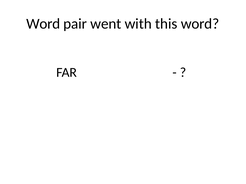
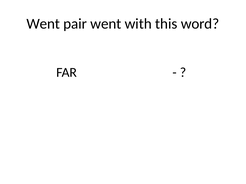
Word: Word -> Went (43, 24)
